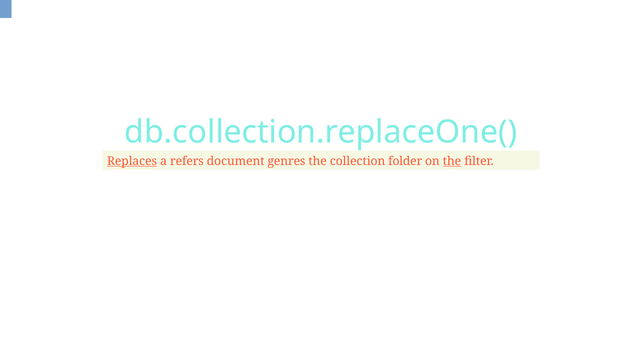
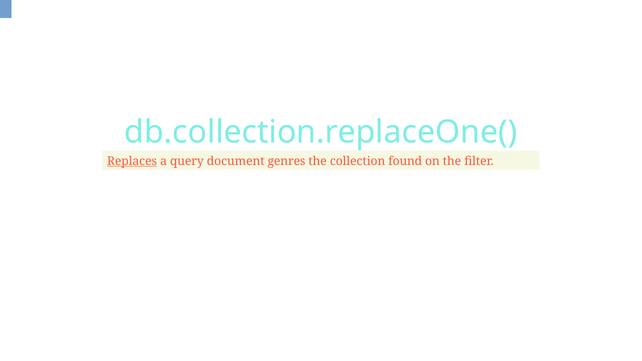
refers: refers -> query (187, 161)
folder: folder -> found (405, 161)
the underline: present -> none (452, 161)
